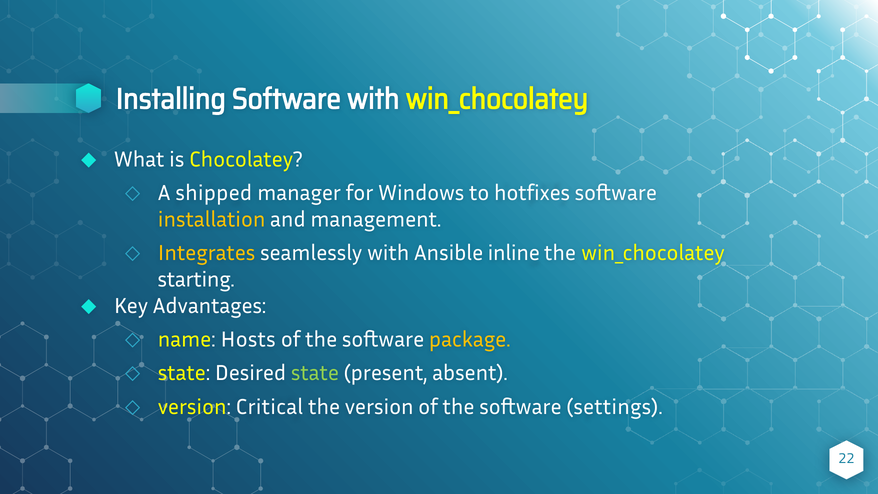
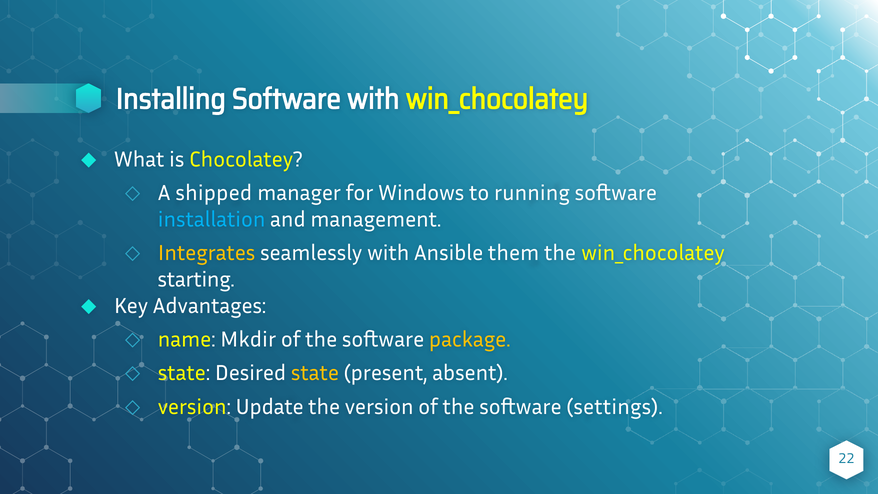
hotfixes: hotfixes -> running (532, 193)
installation colour: yellow -> light blue (212, 219)
inline: inline -> them (514, 253)
Hosts: Hosts -> Mkdir (248, 339)
state colour: light green -> yellow (315, 373)
Critical: Critical -> Update (270, 407)
